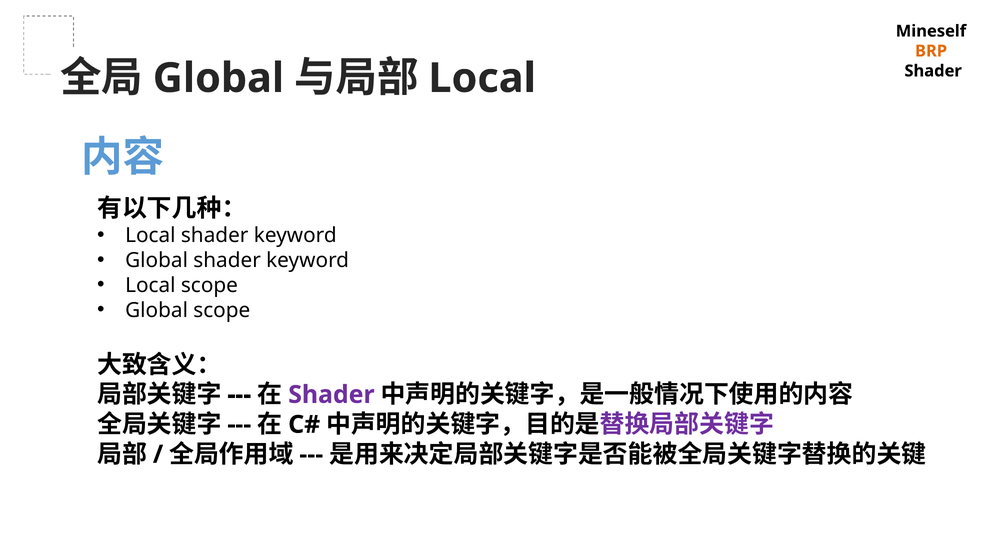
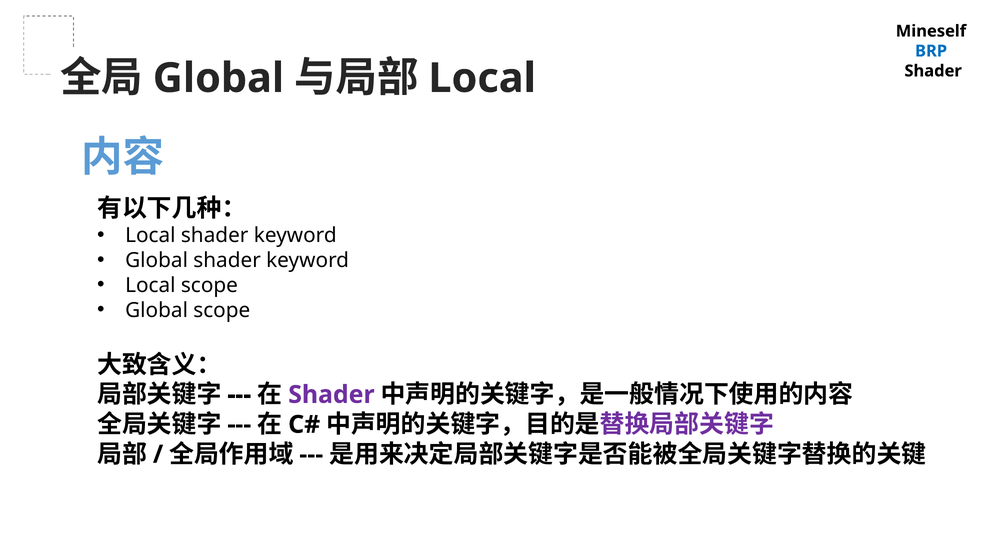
BRP colour: orange -> blue (931, 51)
